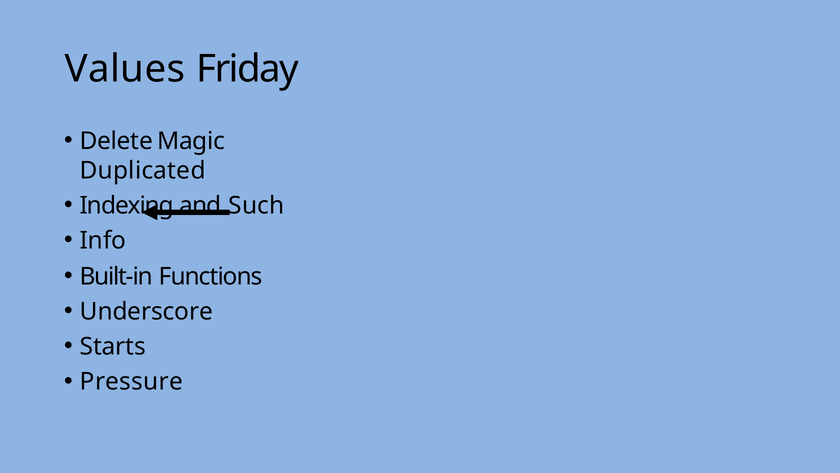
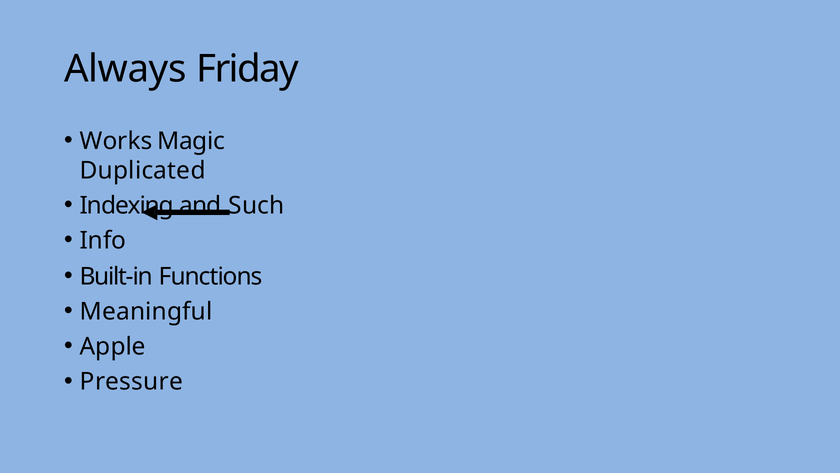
Values: Values -> Always (125, 69)
Delete: Delete -> Works (116, 141)
Underscore: Underscore -> Meaningful (146, 311)
Starts: Starts -> Apple (113, 346)
